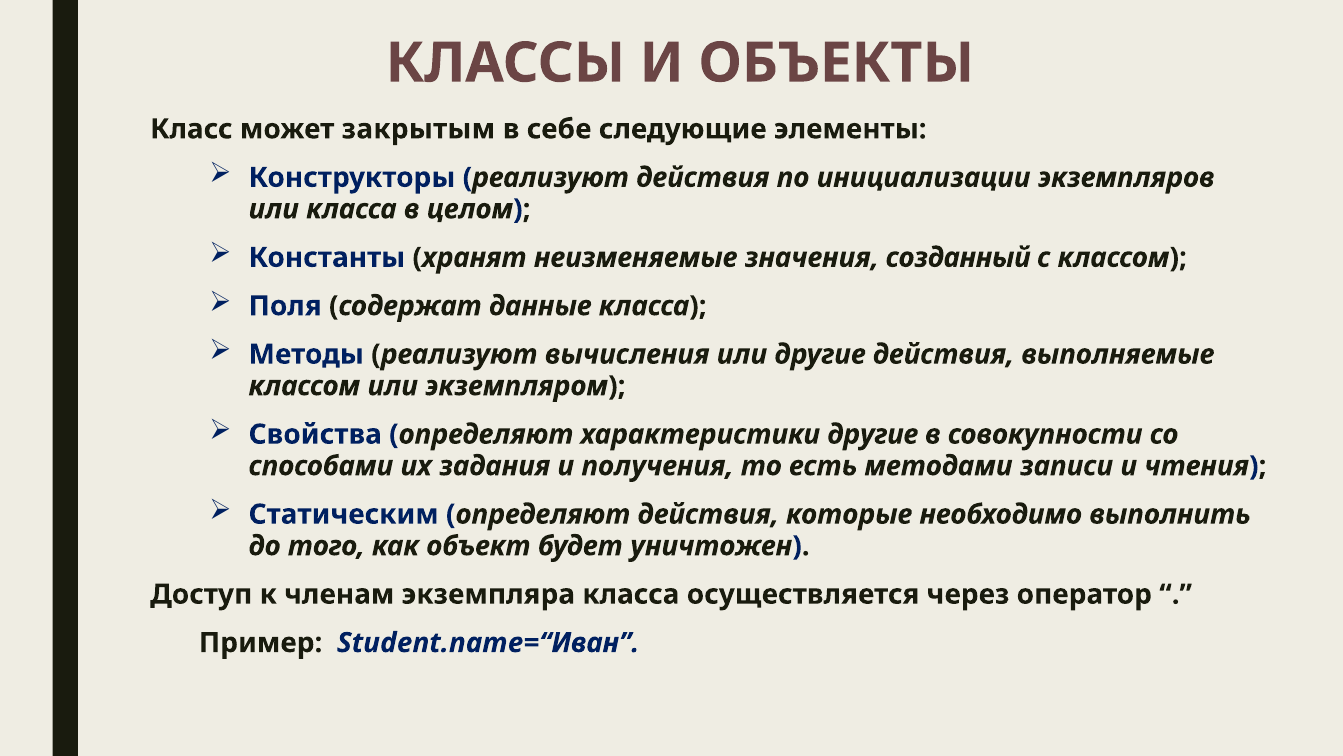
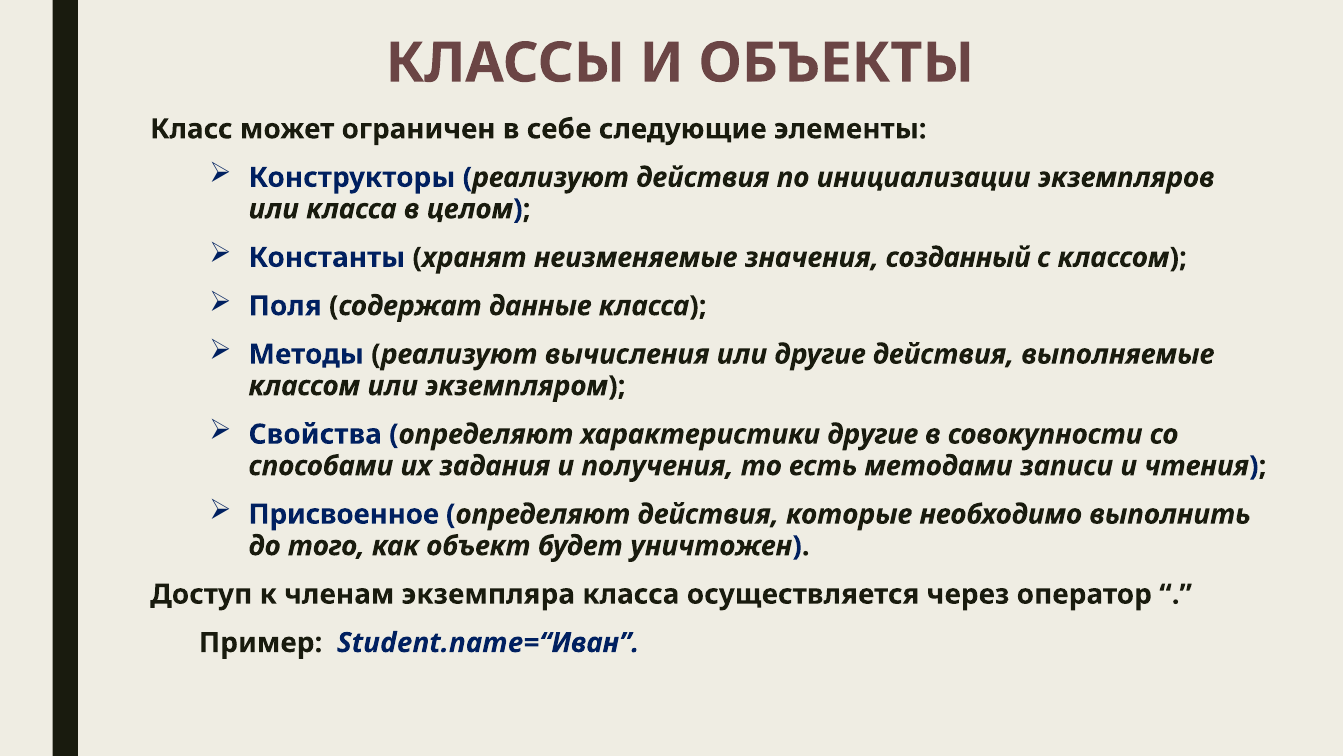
закрытым: закрытым -> ограничен (419, 129)
Статическим: Статическим -> Присвоенное (344, 514)
